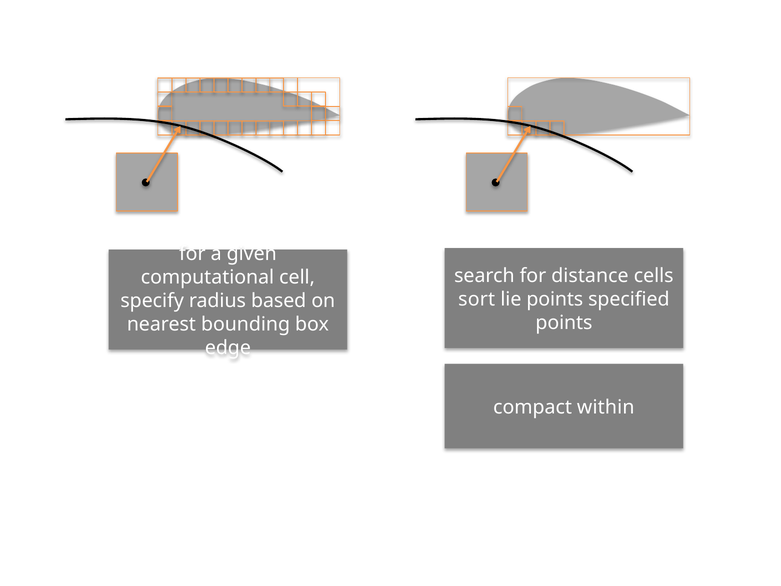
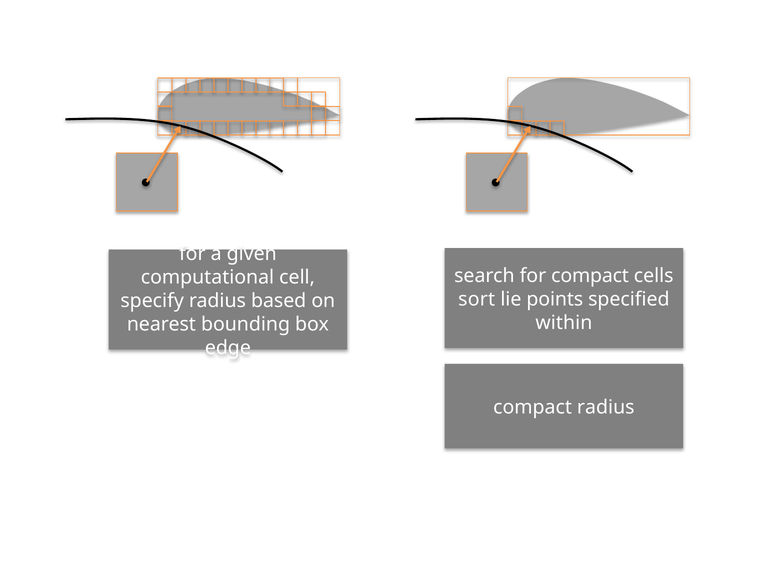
for distance: distance -> compact (590, 276)
points: points -> within (564, 323)
compact within: within -> radius (606, 407)
